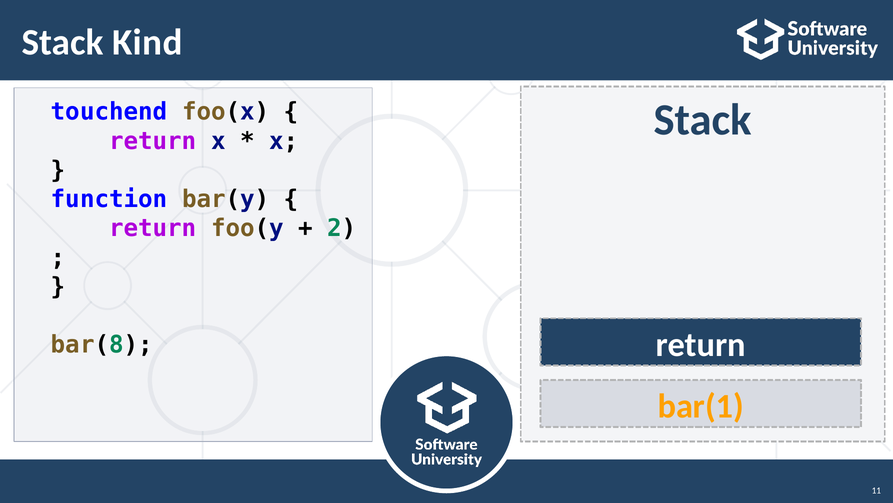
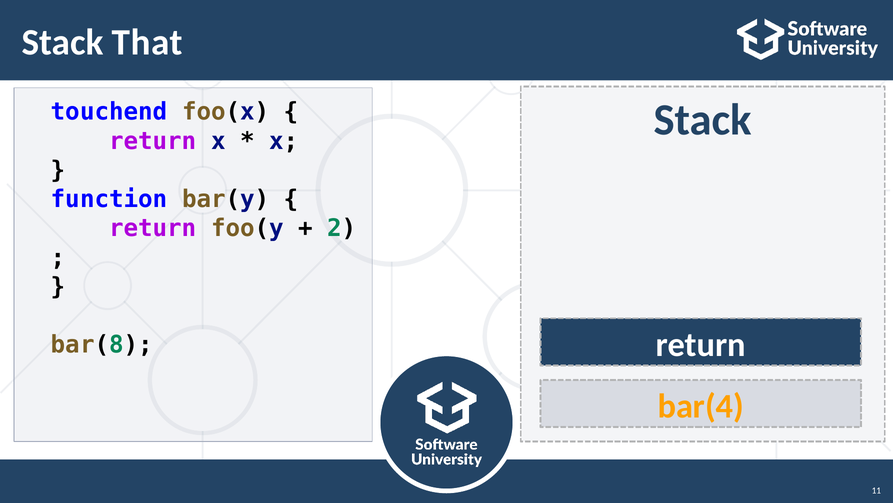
Kind: Kind -> That (147, 42)
bar(1: bar(1 -> bar(4 (701, 406)
